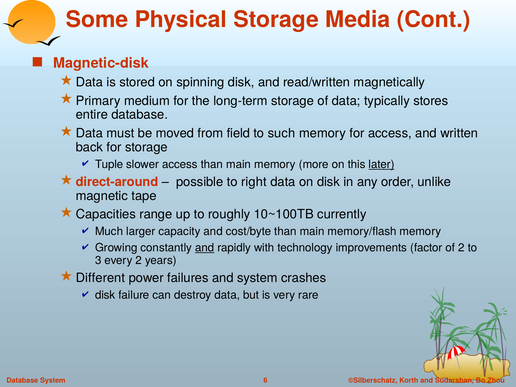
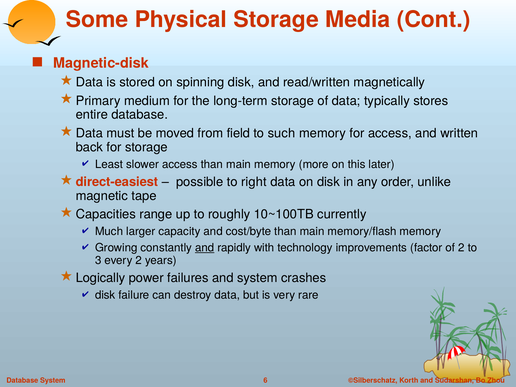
Tuple: Tuple -> Least (109, 164)
later underline: present -> none (382, 164)
direct-around: direct-around -> direct-easiest (117, 182)
Different: Different -> Logically (101, 278)
